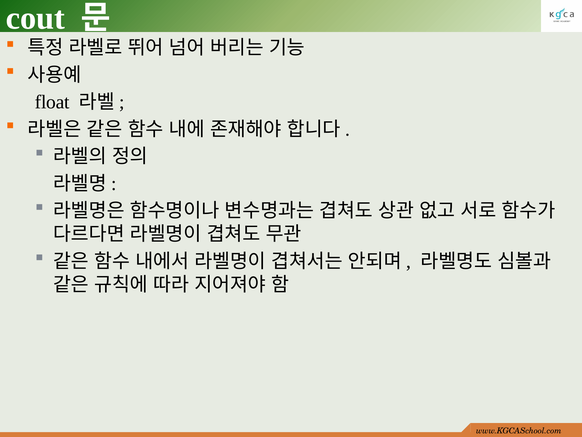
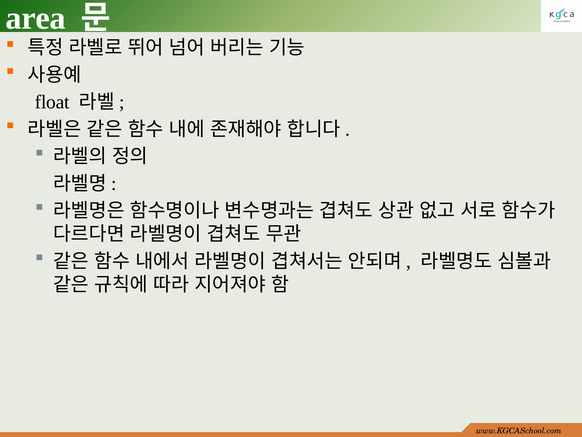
cout: cout -> area (36, 18)
